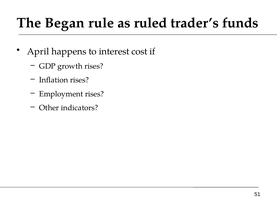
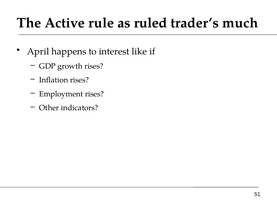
Began: Began -> Active (65, 23)
funds: funds -> much (240, 23)
cost: cost -> like (139, 51)
